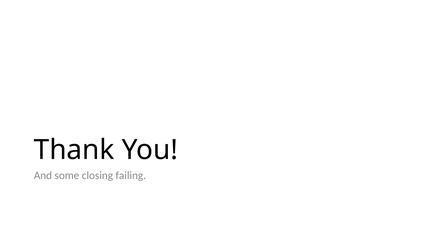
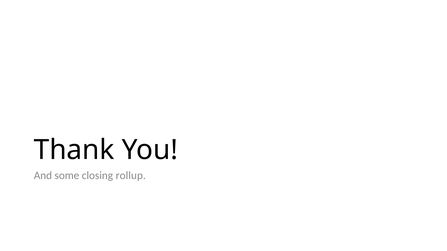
failing: failing -> rollup (131, 176)
